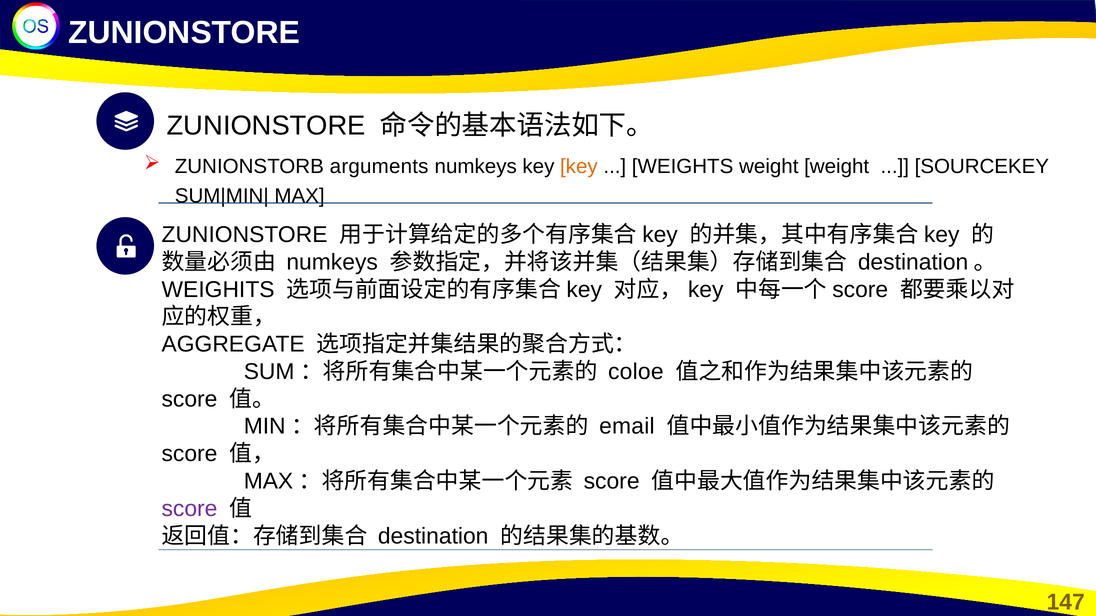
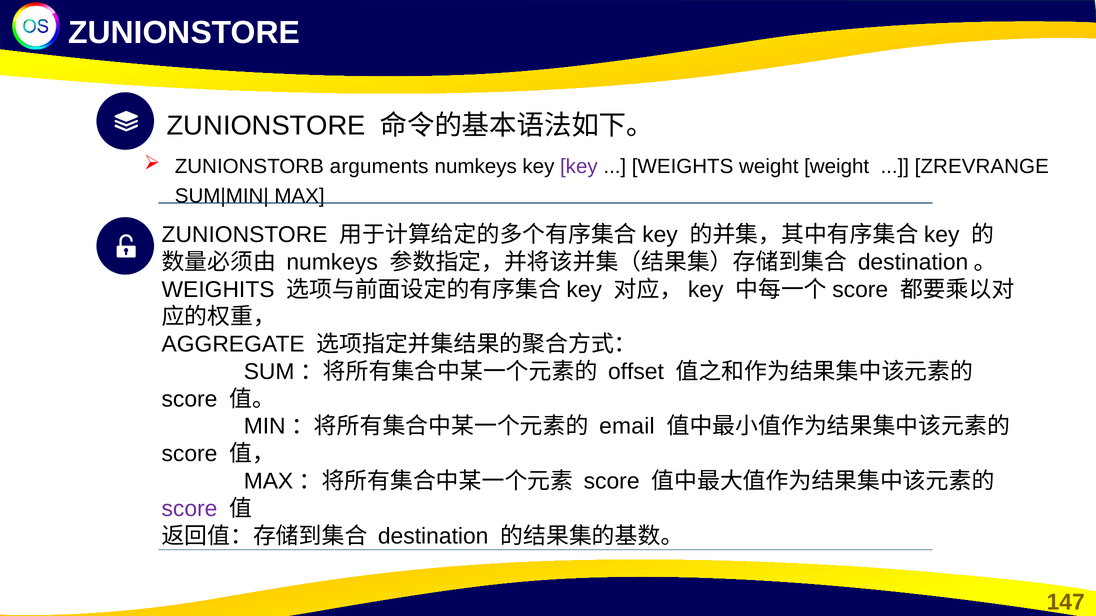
key colour: orange -> purple (579, 167)
SOURCEKEY: SOURCEKEY -> ZREVRANGE (982, 167)
coloe: coloe -> offset (636, 372)
